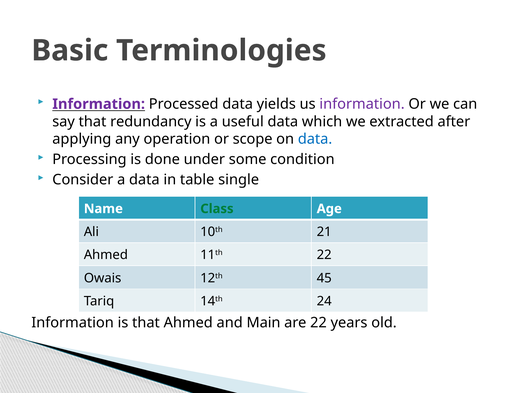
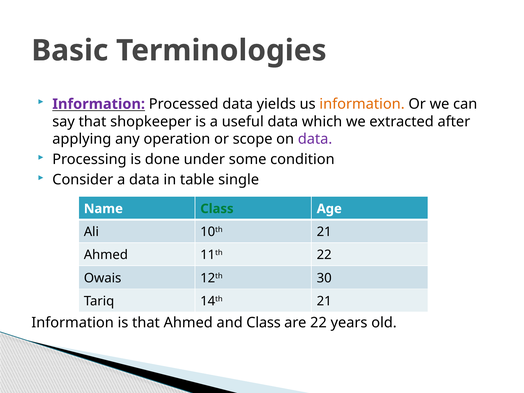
information colour: purple -> orange (362, 104)
redundancy: redundancy -> shopkeeper (151, 122)
data colour: blue -> purple (315, 139)
45: 45 -> 30 (324, 278)
14th 24: 24 -> 21 (324, 301)
and Main: Main -> Class (264, 323)
